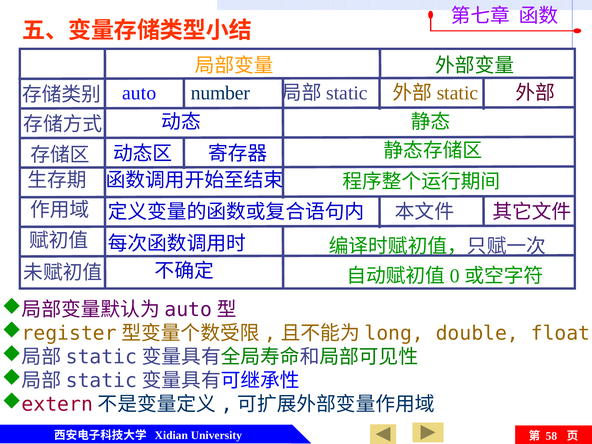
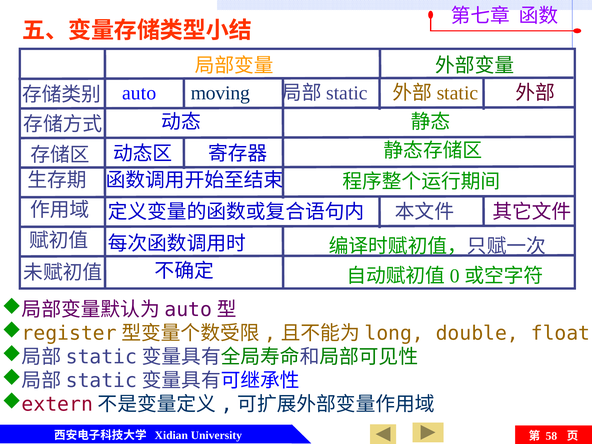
number: number -> moving (220, 93)
